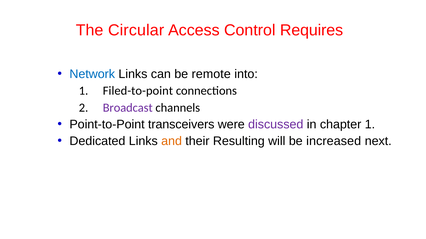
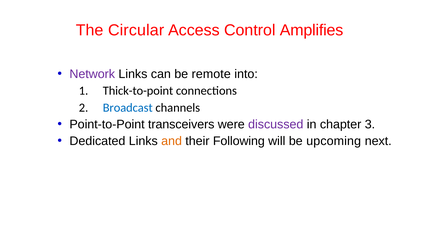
Requires: Requires -> Amplifies (312, 30)
Network colour: blue -> purple (92, 74)
Filed-to-point: Filed-to-point -> Thick-to-point (138, 91)
Broadcast colour: purple -> blue (128, 108)
chapter 1: 1 -> 3 (370, 125)
Resulting: Resulting -> Following (239, 141)
increased: increased -> upcoming (334, 141)
